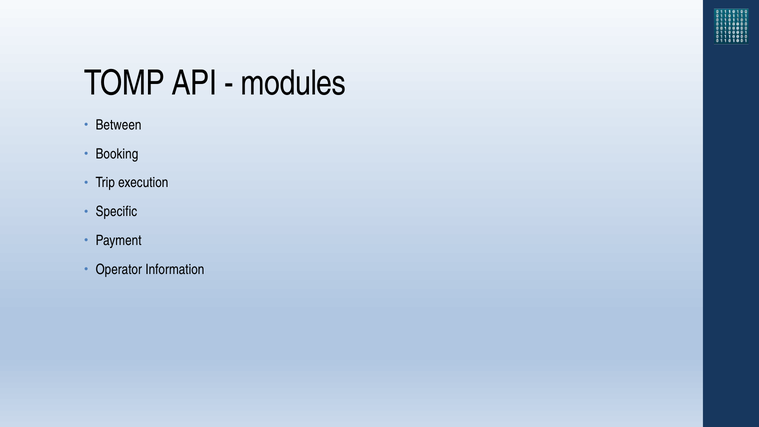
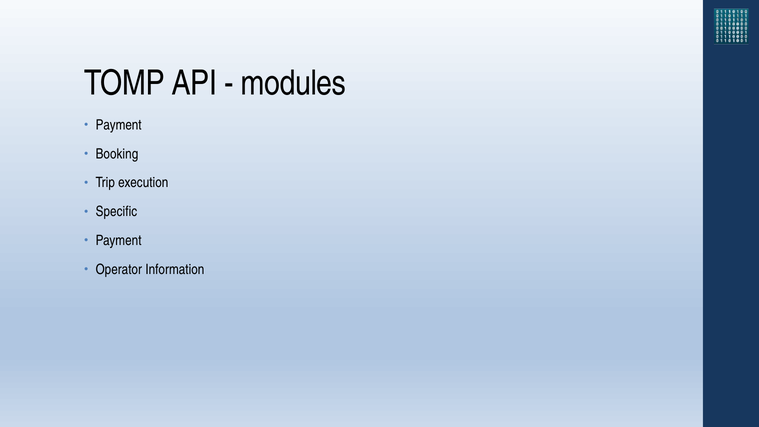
Between: Between -> Payment (119, 125)
